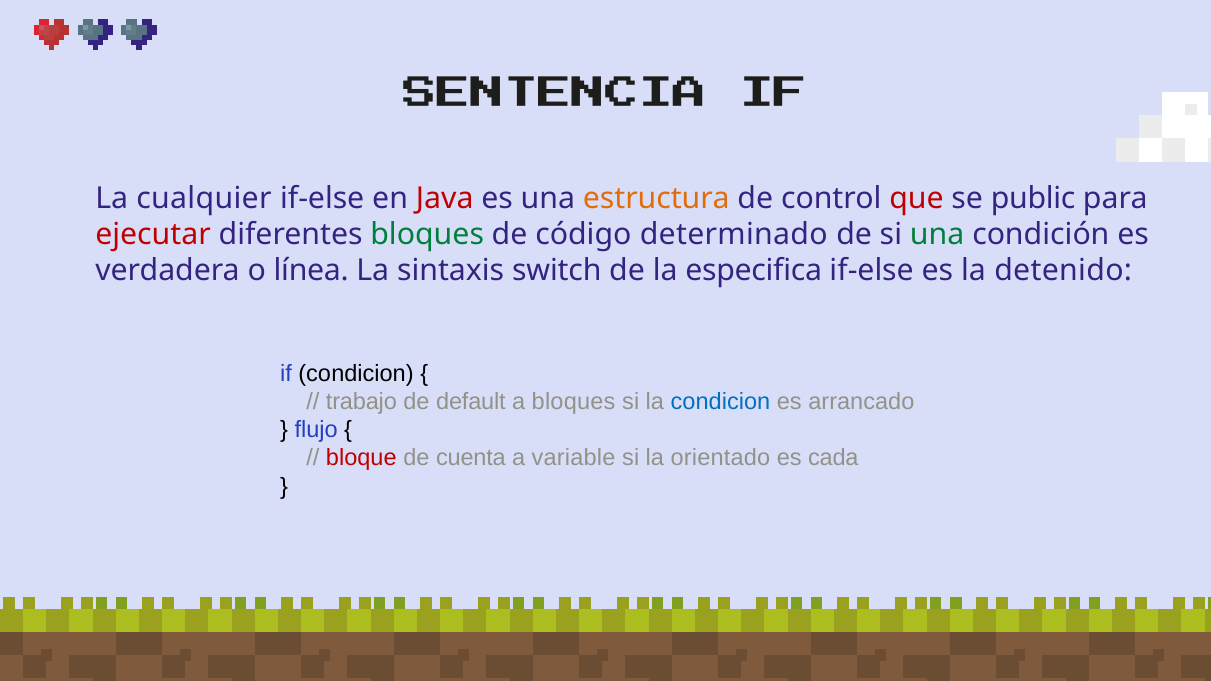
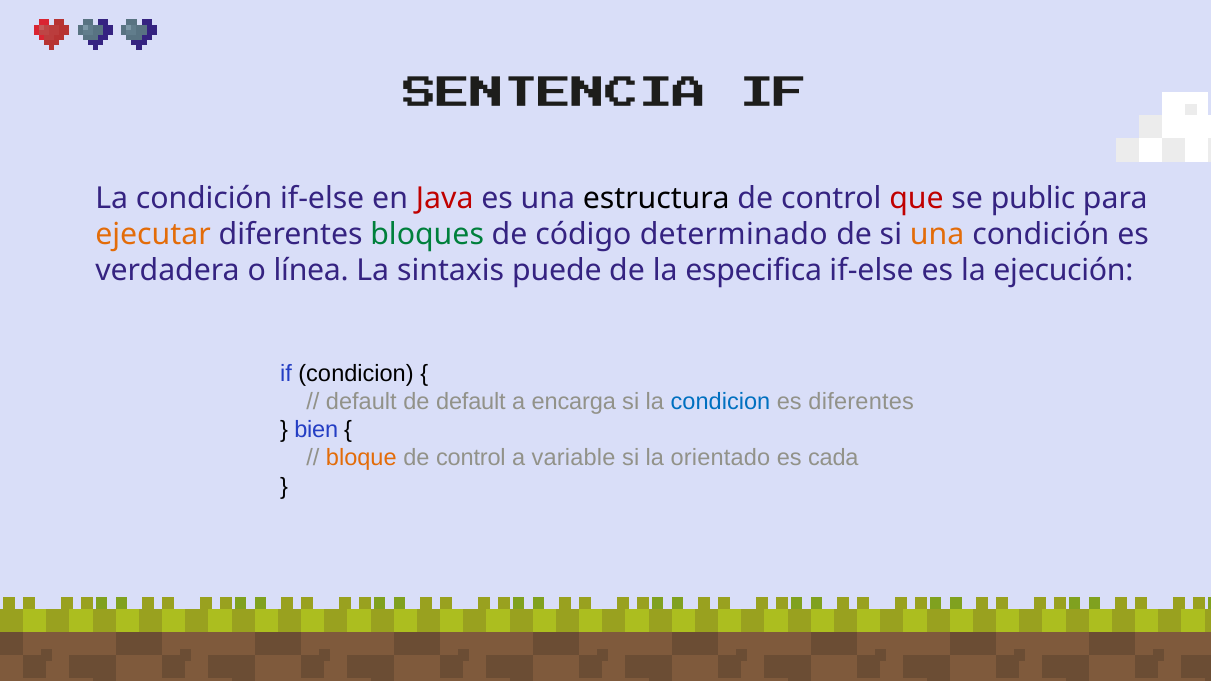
La cualquier: cualquier -> condición (204, 198)
estructura colour: orange -> black (656, 198)
ejecutar colour: red -> orange (153, 234)
una colour: green -> orange (937, 234)
switch: switch -> puede (557, 271)
detenido: detenido -> ejecución (1063, 271)
trabajo: trabajo -> default (361, 402)
a bloques: bloques -> encarga (574, 402)
es arrancado: arrancado -> diferentes (861, 402)
flujo: flujo -> bien (316, 430)
bloque colour: red -> orange (361, 458)
cuenta: cuenta -> control (471, 458)
